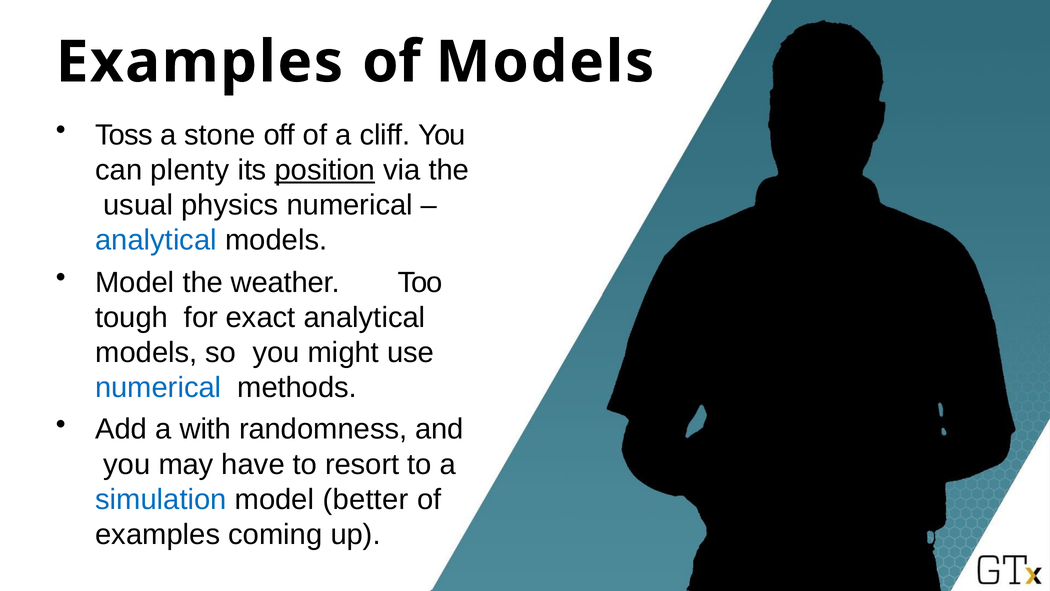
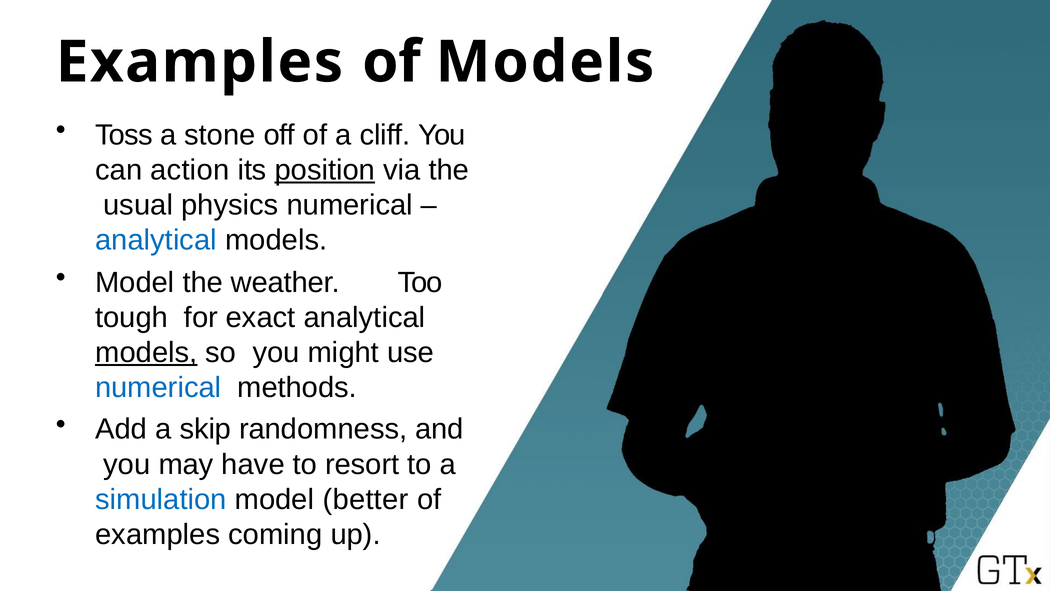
plenty: plenty -> action (190, 170)
models underline: none -> present (146, 352)
with: with -> skip (205, 429)
